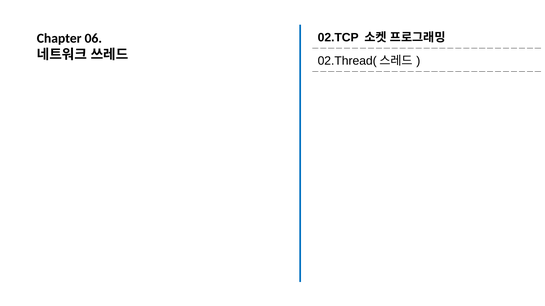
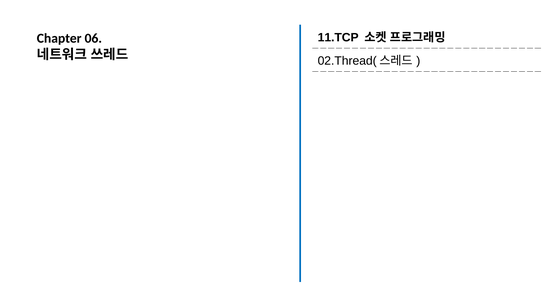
02.TCP: 02.TCP -> 11.TCP (338, 38)
